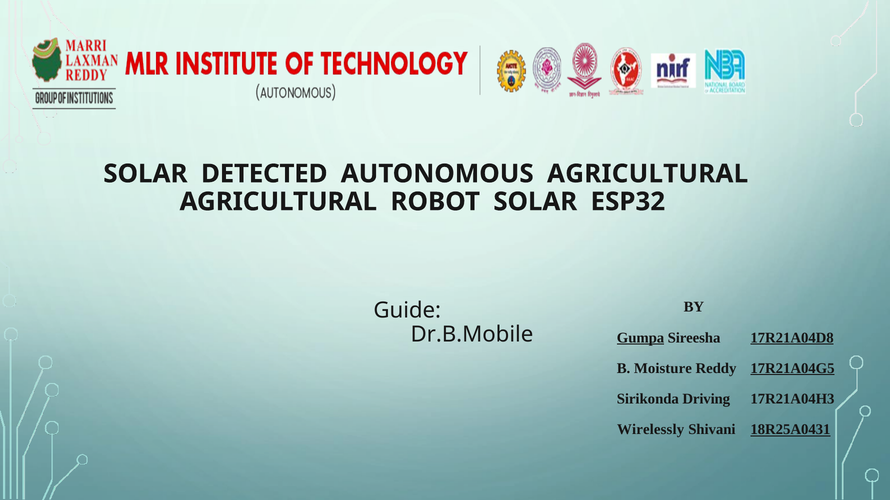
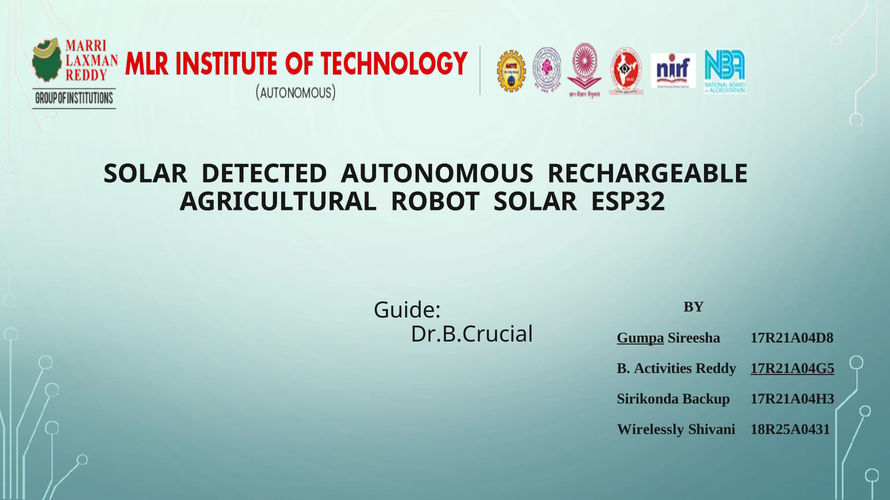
AUTONOMOUS AGRICULTURAL: AGRICULTURAL -> RECHARGEABLE (648, 174)
Dr.B.Mobile: Dr.B.Mobile -> Dr.B.Crucial (472, 335)
17R21A04D8 underline: present -> none (792, 338)
Moisture: Moisture -> Activities (663, 369)
Driving: Driving -> Backup (706, 399)
18R25A0431 underline: present -> none (790, 430)
